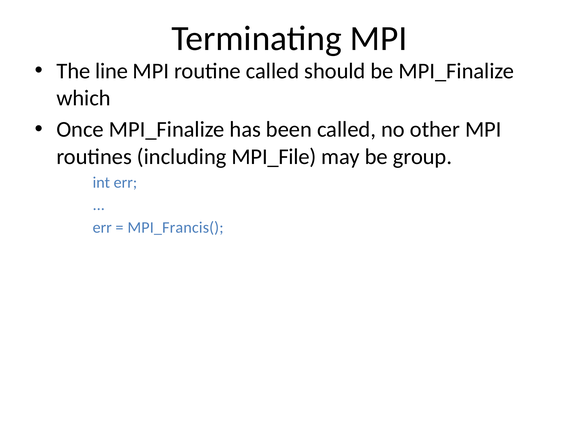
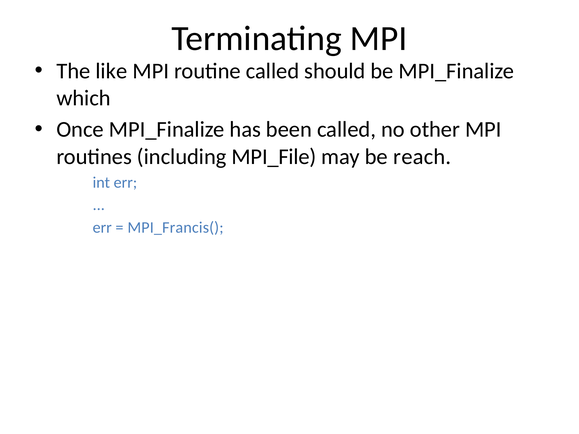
line: line -> like (111, 71)
group: group -> reach (422, 157)
